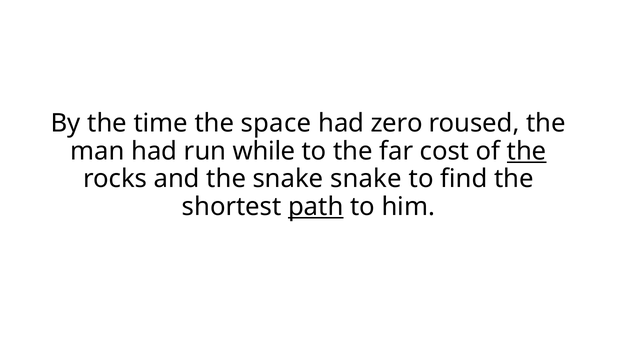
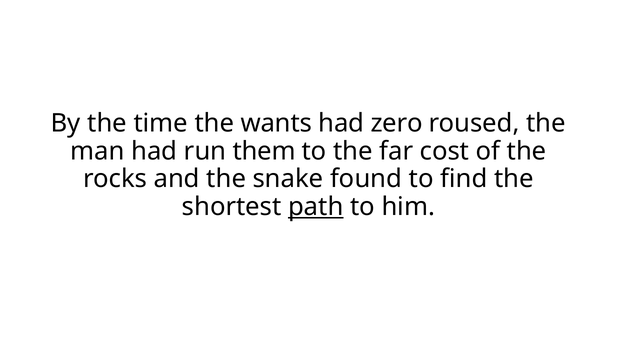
space: space -> wants (276, 123)
while: while -> them (264, 151)
the underline: present -> none (527, 151)
snake snake: snake -> found (366, 179)
